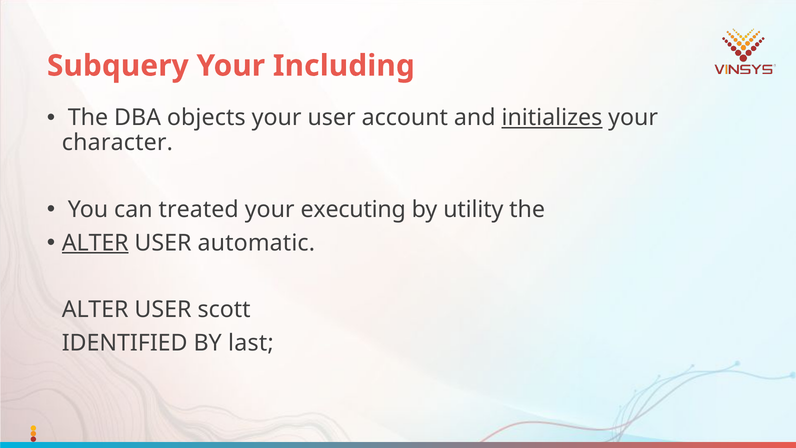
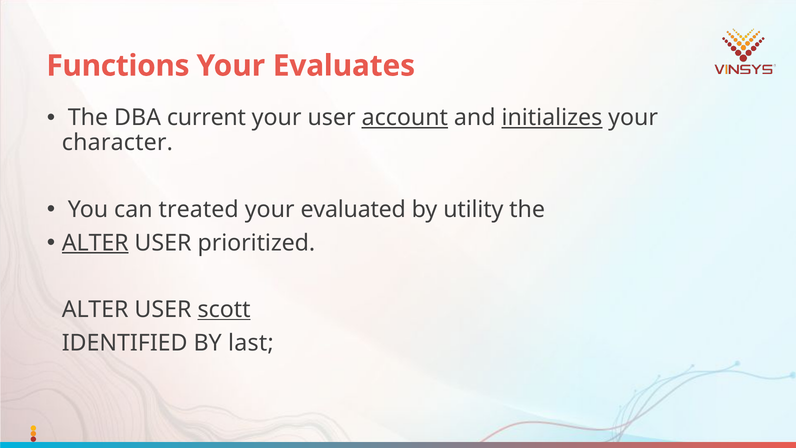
Subquery: Subquery -> Functions (118, 66)
Including: Including -> Evaluates (344, 66)
objects: objects -> current (206, 118)
account underline: none -> present (405, 118)
executing: executing -> evaluated (353, 209)
automatic: automatic -> prioritized (256, 243)
scott underline: none -> present (224, 309)
